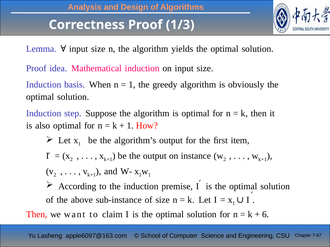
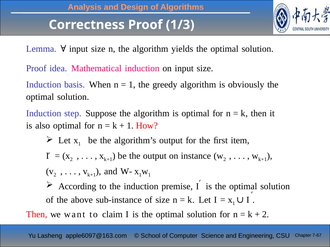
6: 6 -> 2 (266, 215)
